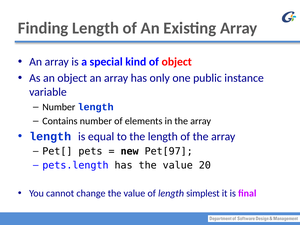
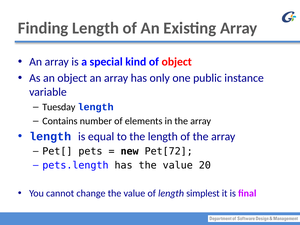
Number: Number -> Tuesday (59, 107)
Pet[97: Pet[97 -> Pet[72 (169, 151)
